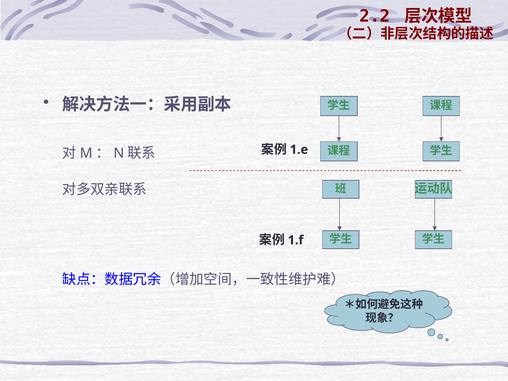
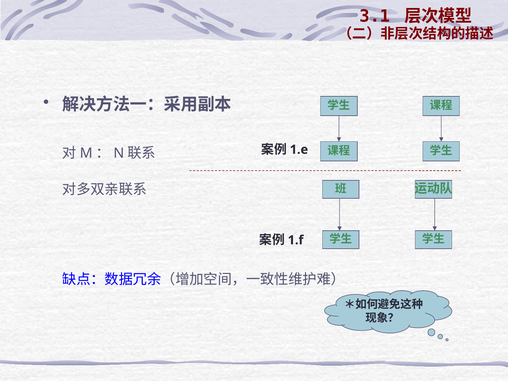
2.2: 2.2 -> 3.1 (375, 16)
